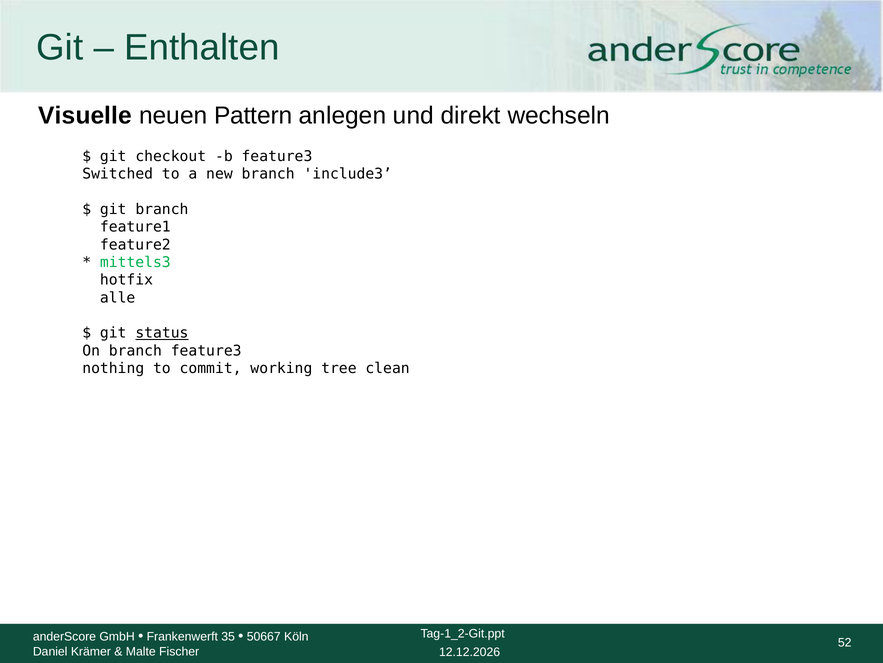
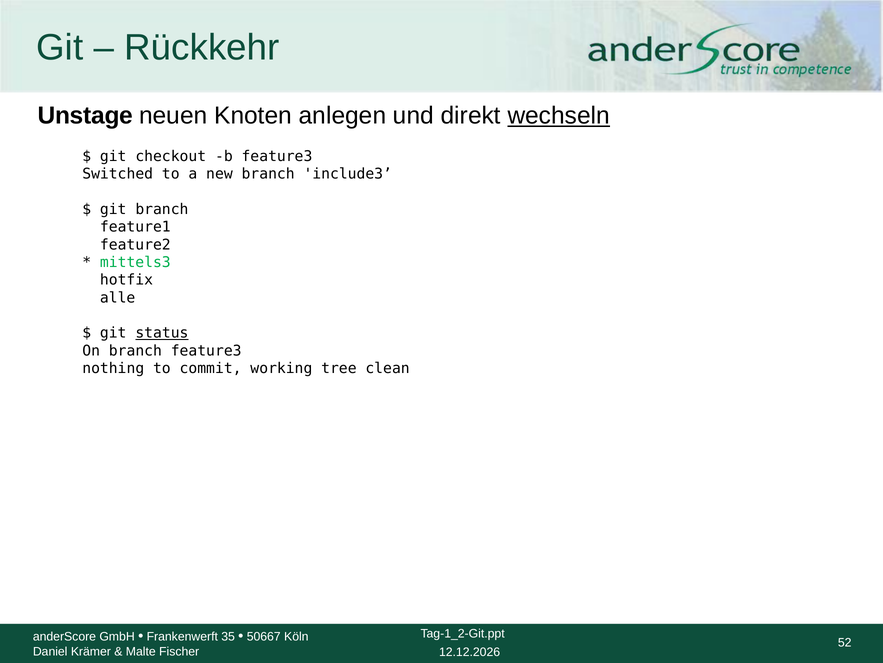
Enthalten: Enthalten -> Rückkehr (202, 48)
Visuelle: Visuelle -> Unstage (85, 116)
Pattern: Pattern -> Knoten (253, 116)
wechseln underline: none -> present (559, 116)
